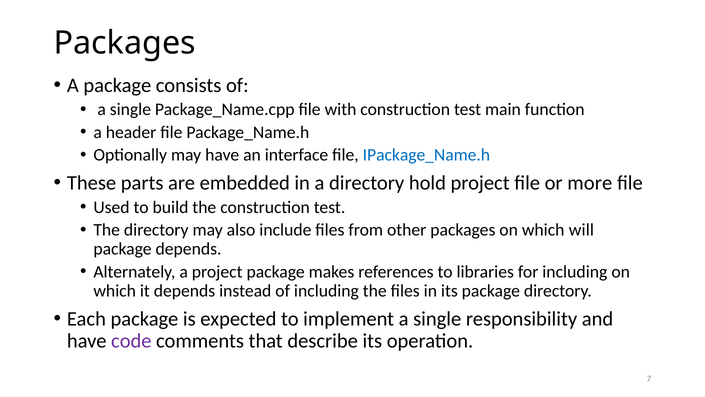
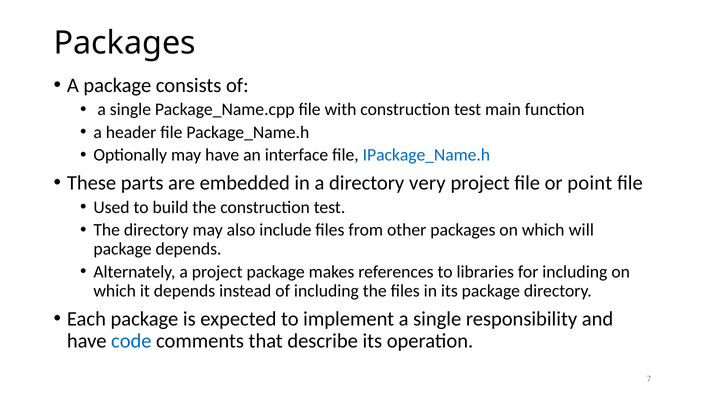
hold: hold -> very (427, 183)
more: more -> point (590, 183)
code colour: purple -> blue (131, 341)
